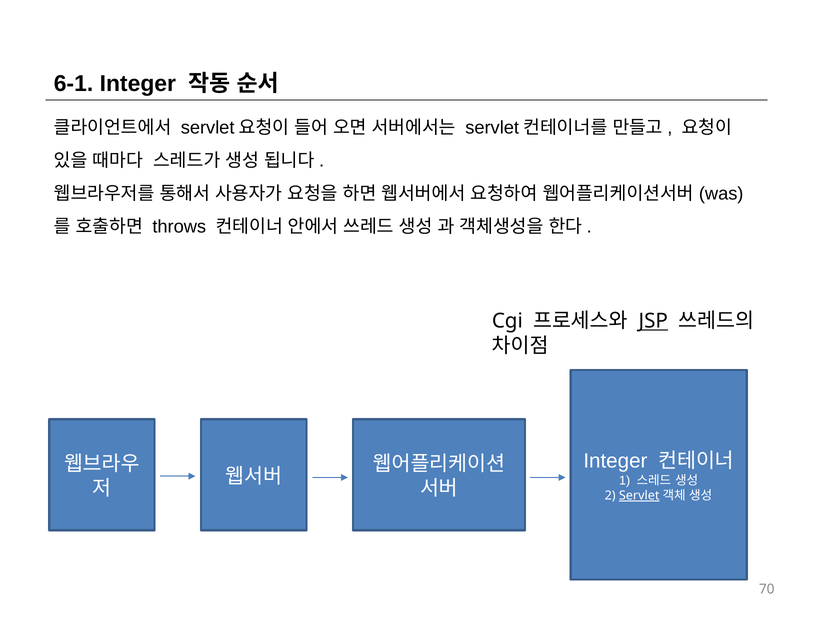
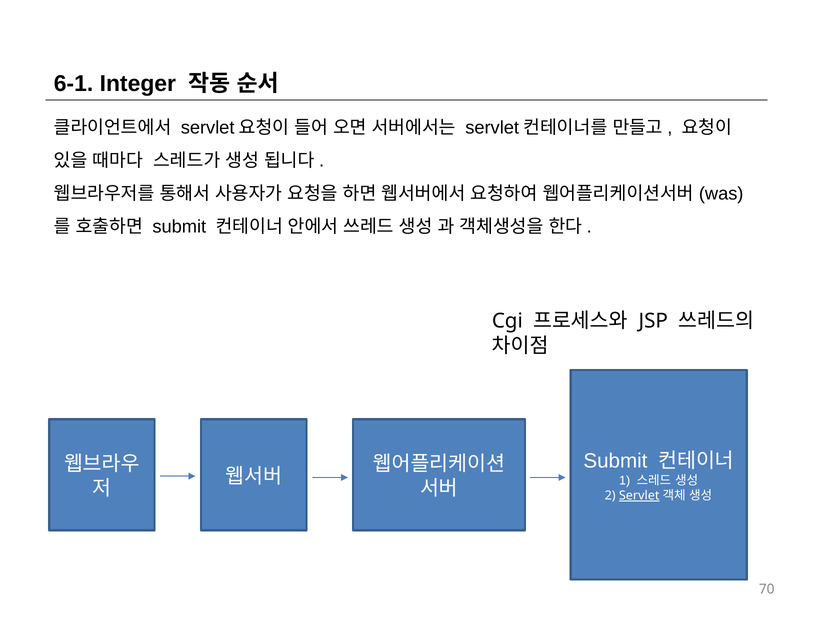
throws: throws -> submit (179, 227)
JSP underline: present -> none (653, 321)
Integer: Integer -> Submit (615, 461)
